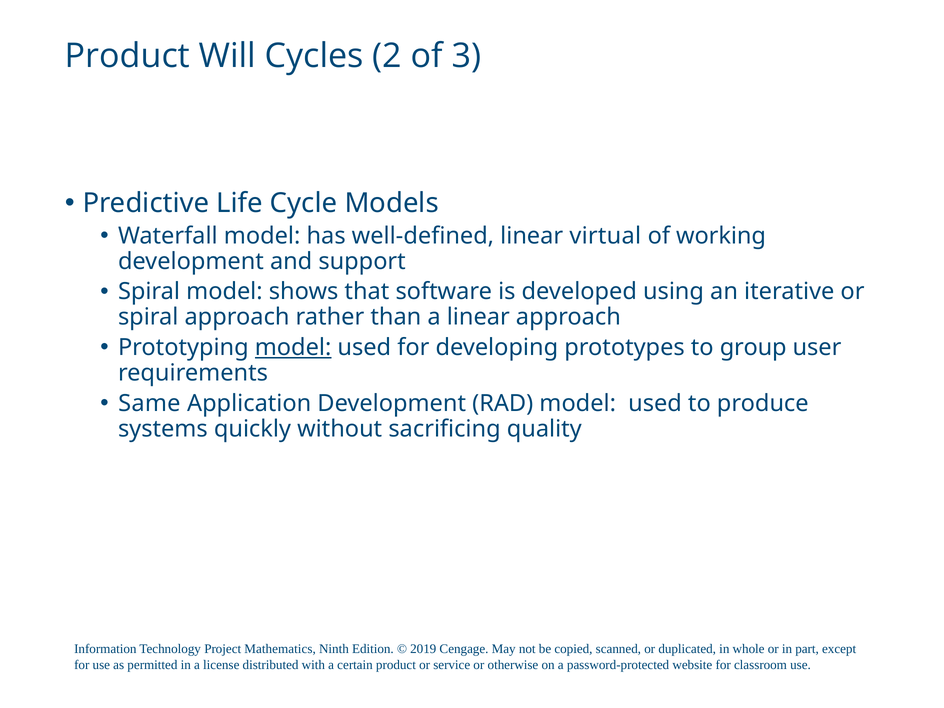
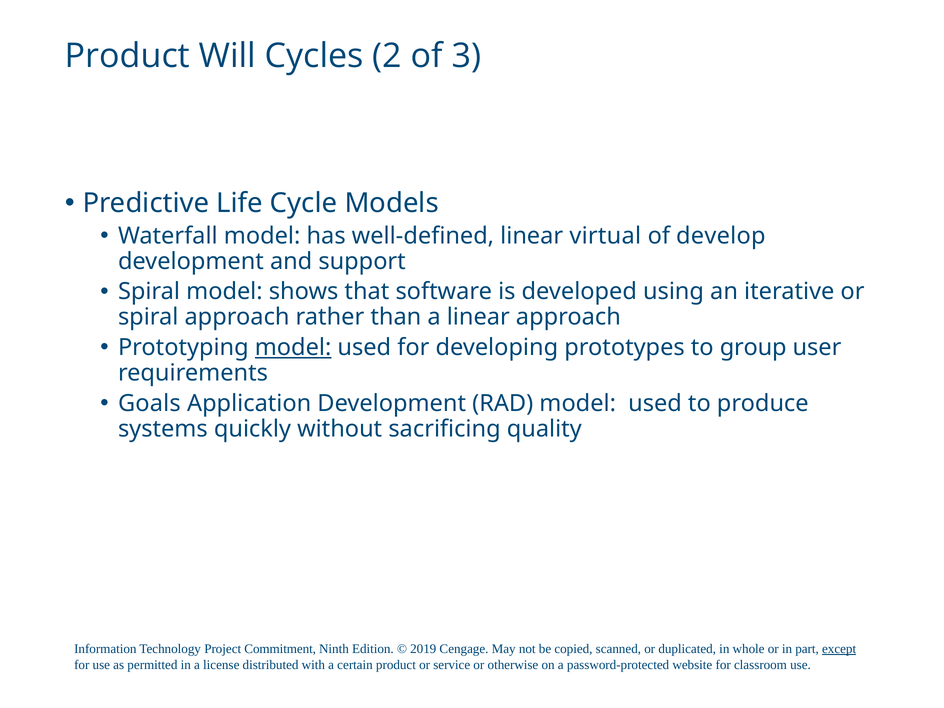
working: working -> develop (721, 236)
Same: Same -> Goals (149, 403)
Mathematics: Mathematics -> Commitment (280, 649)
except underline: none -> present (839, 649)
